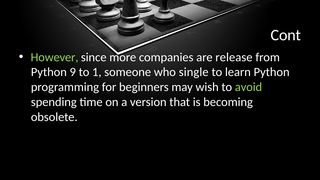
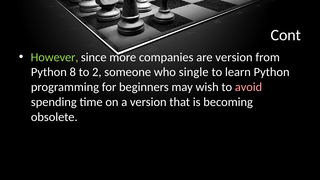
are release: release -> version (234, 57)
9: 9 -> 8 (73, 72)
1: 1 -> 2 (97, 72)
avoid colour: light green -> pink (248, 87)
